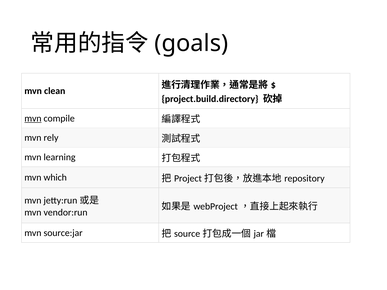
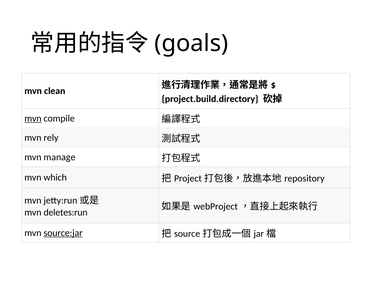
learning: learning -> manage (60, 157)
vendor:run: vendor:run -> deletes:run (66, 213)
source:jar underline: none -> present (63, 233)
